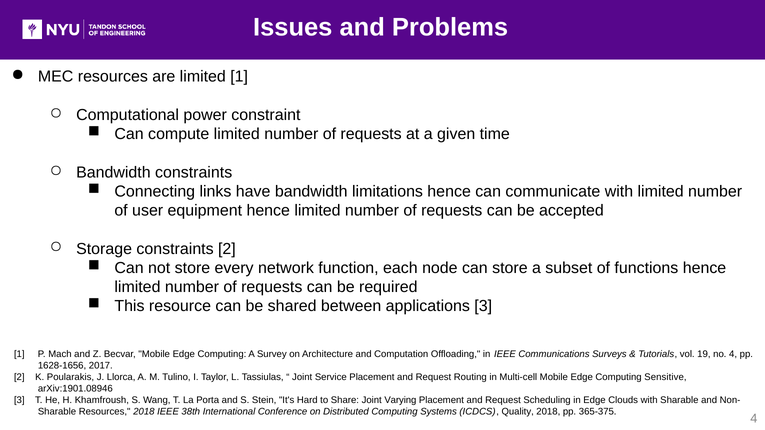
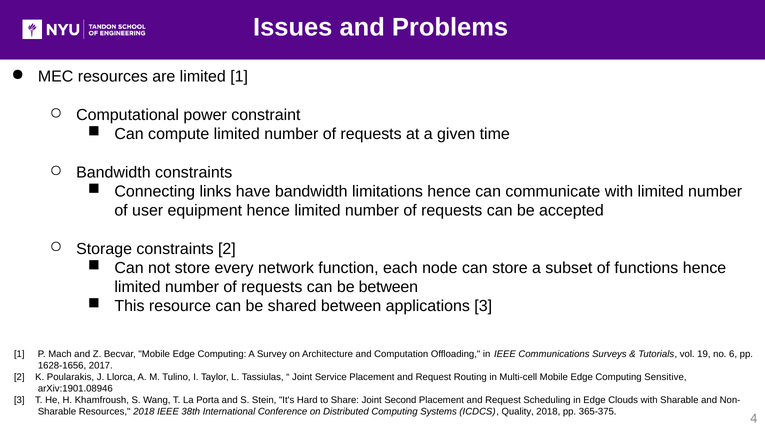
be required: required -> between (388, 287)
no 4: 4 -> 6 (733, 355)
Varying: Varying -> Second (400, 401)
